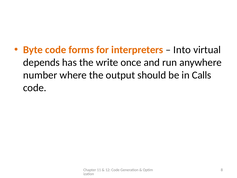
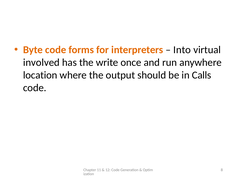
depends: depends -> involved (41, 62)
number: number -> location (40, 75)
